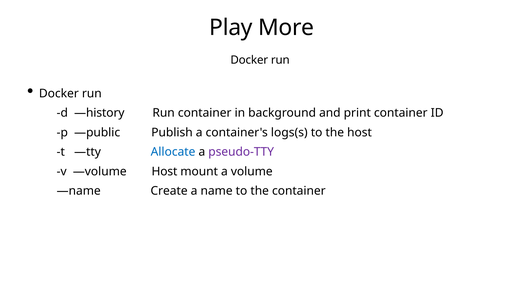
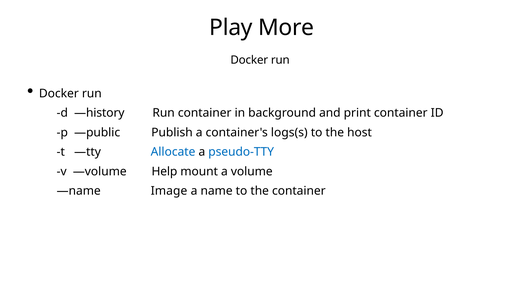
pseudo-TTY colour: purple -> blue (241, 152)
—volume Host: Host -> Help (164, 171)
Create: Create -> Image (169, 191)
